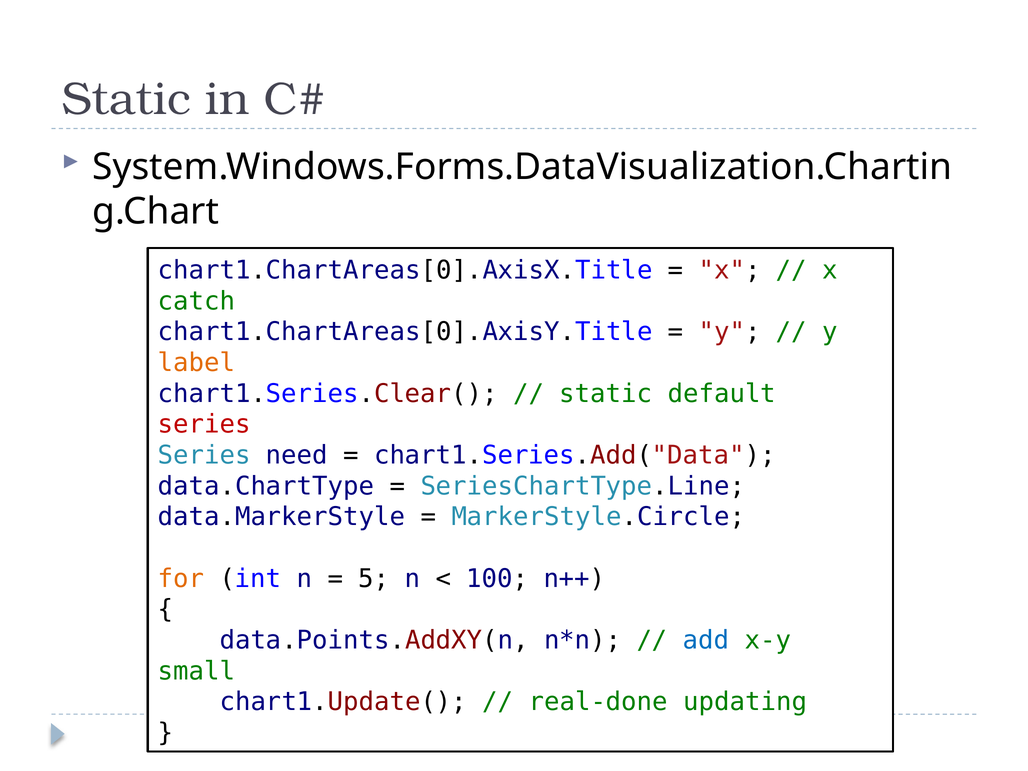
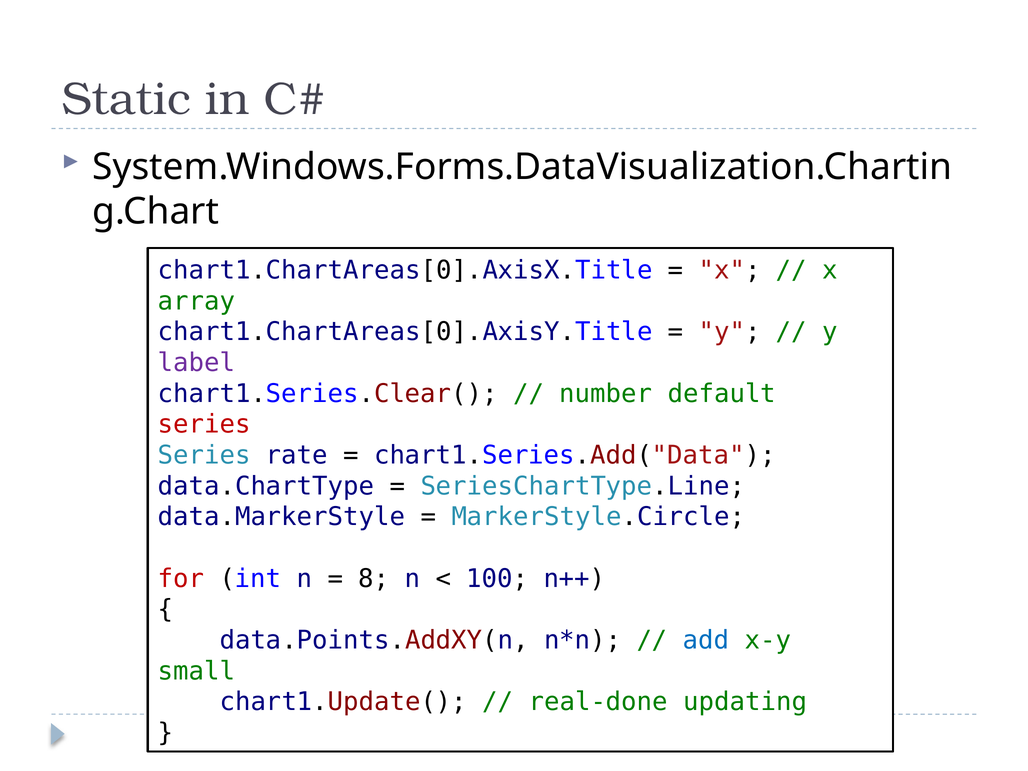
catch: catch -> array (197, 301)
label colour: orange -> purple (197, 363)
static: static -> number (606, 394)
need: need -> rate (297, 455)
for colour: orange -> red (181, 579)
5: 5 -> 8 (374, 579)
